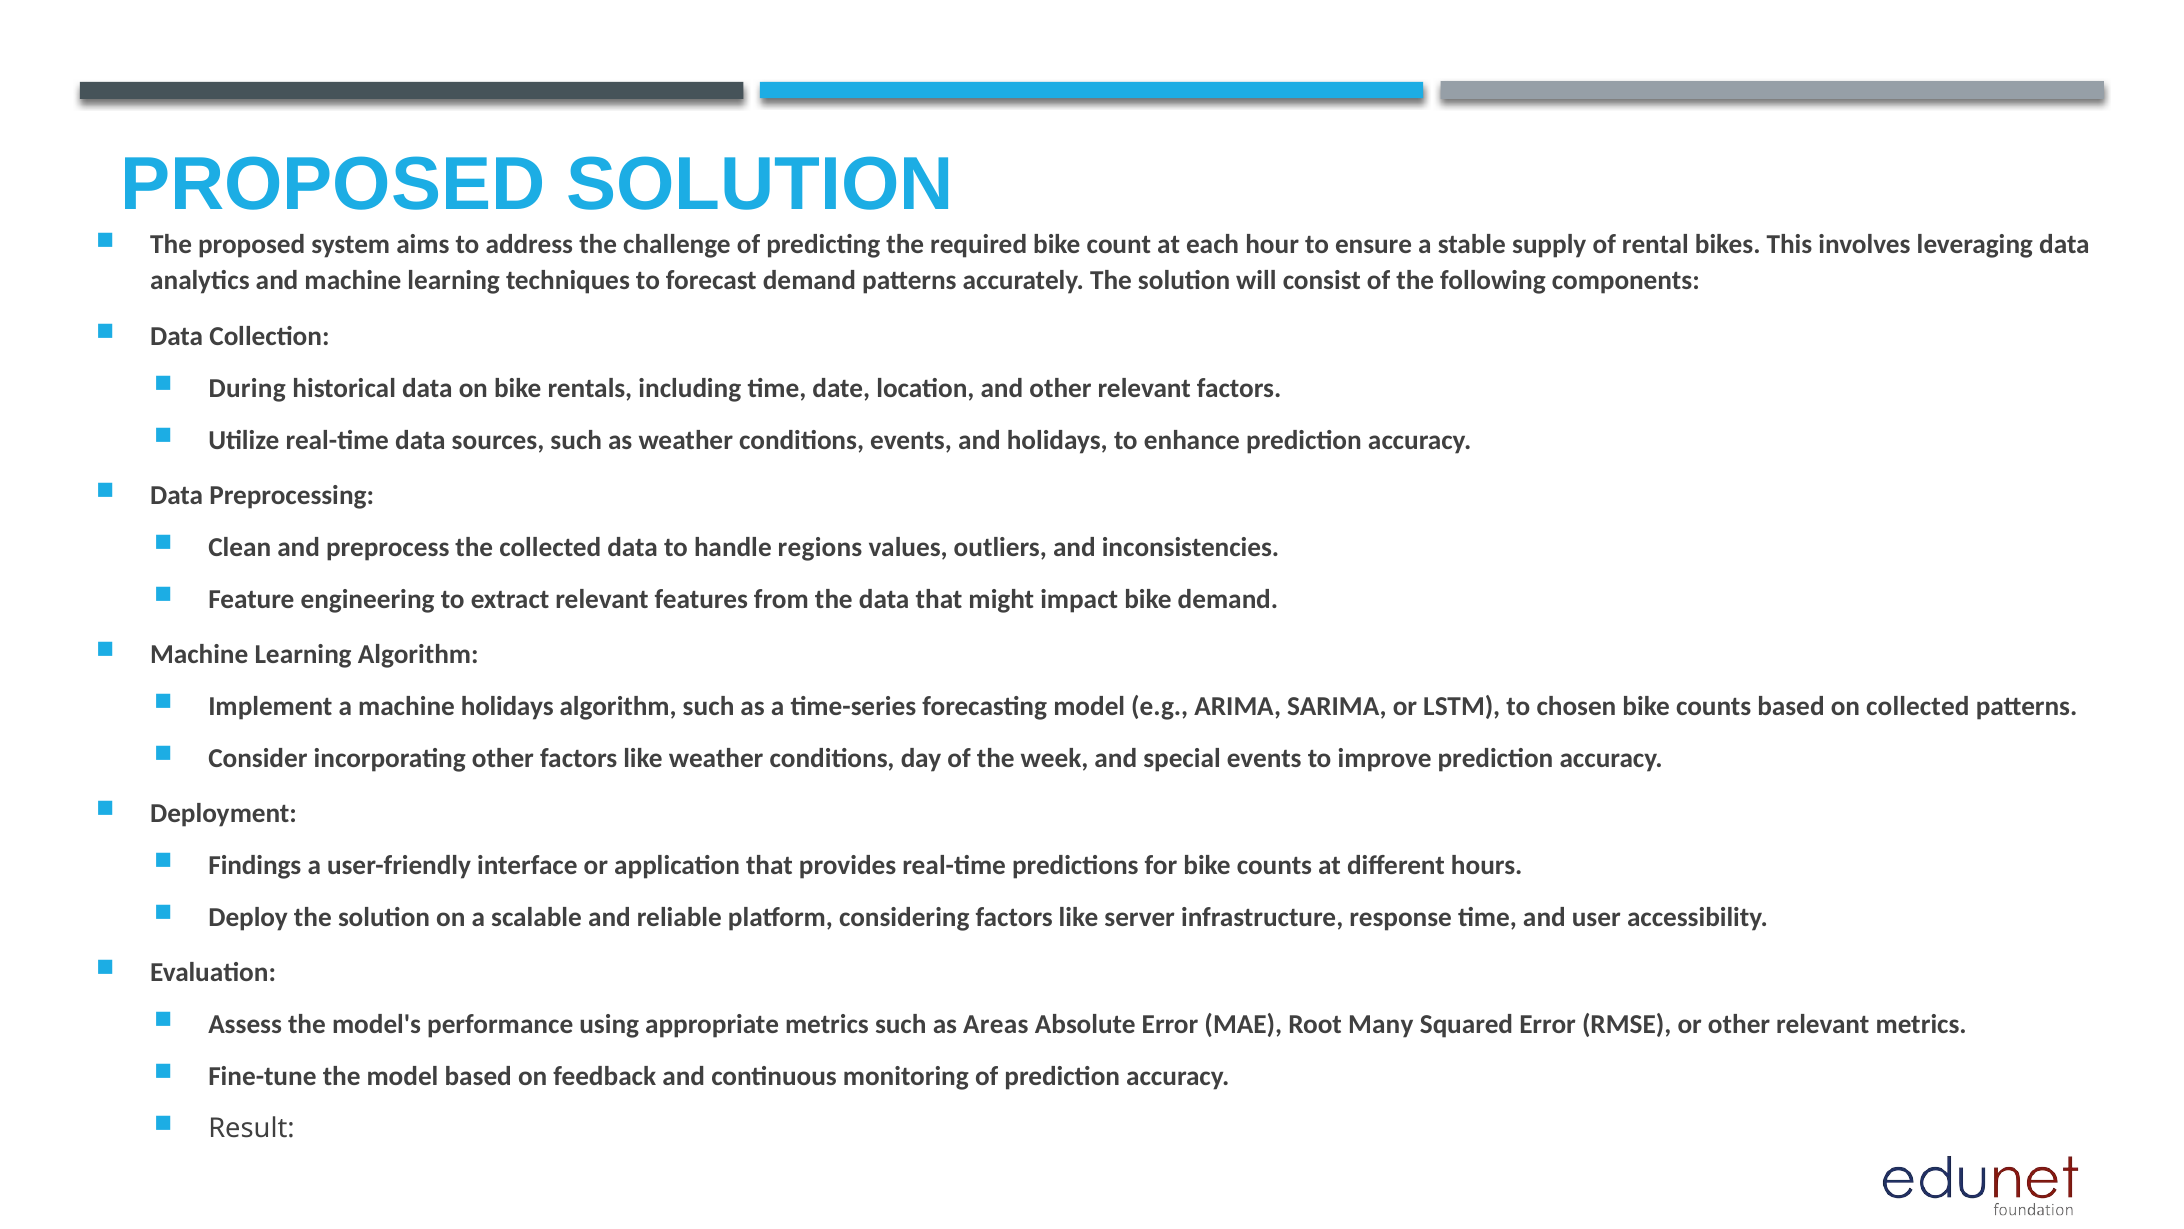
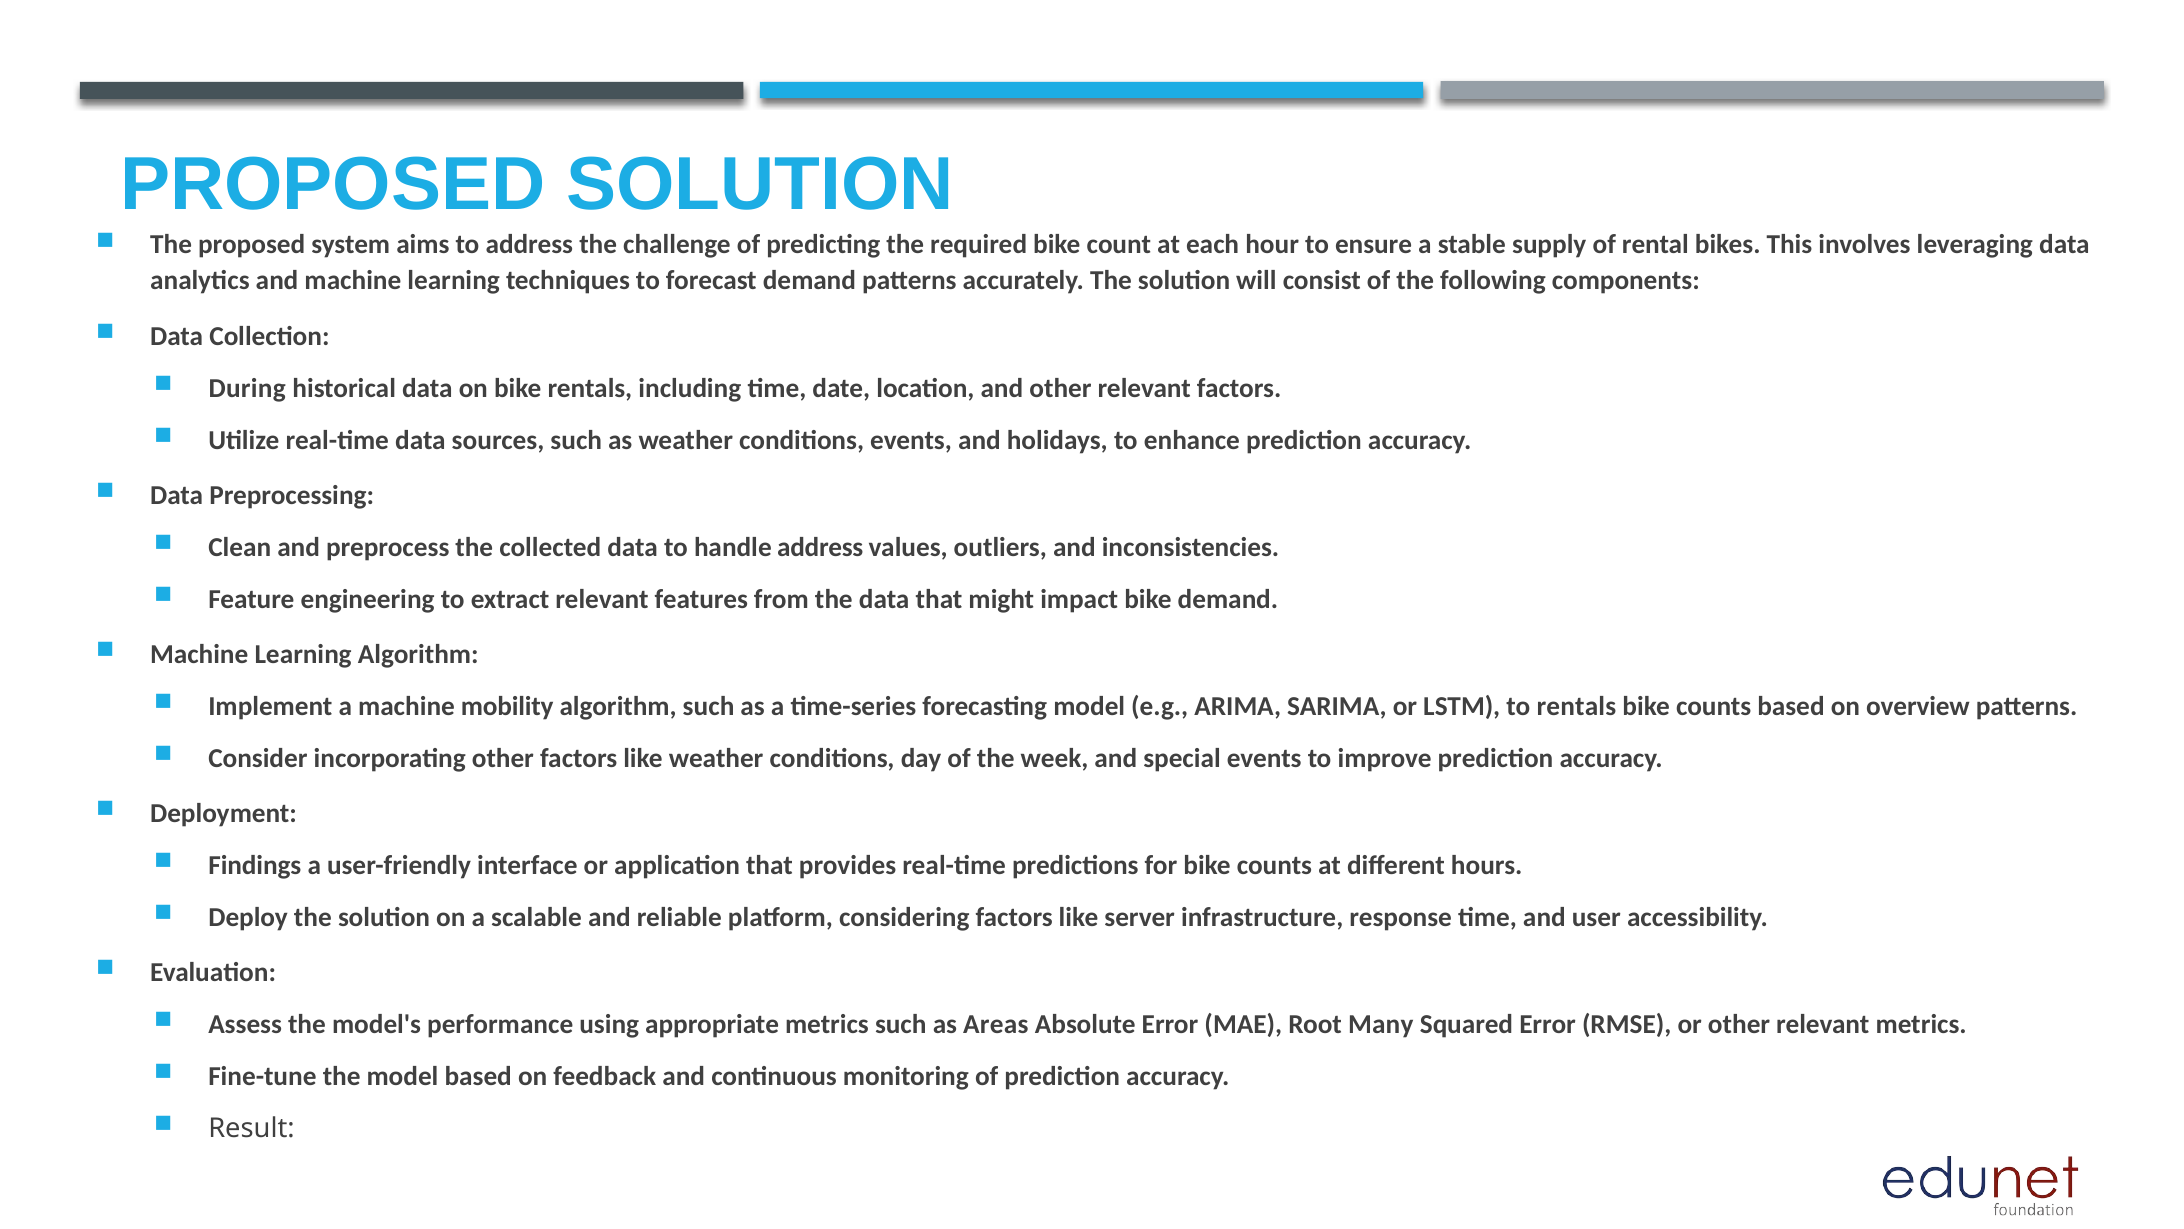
handle regions: regions -> address (820, 547)
machine holidays: holidays -> mobility (507, 706)
to chosen: chosen -> rentals (1576, 706)
on collected: collected -> overview (1918, 706)
